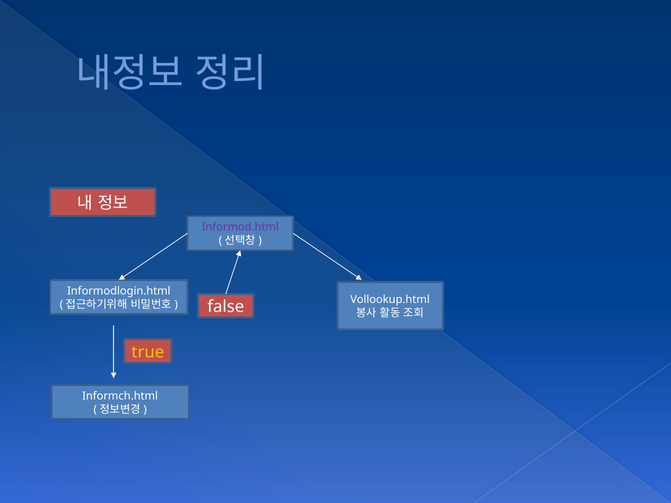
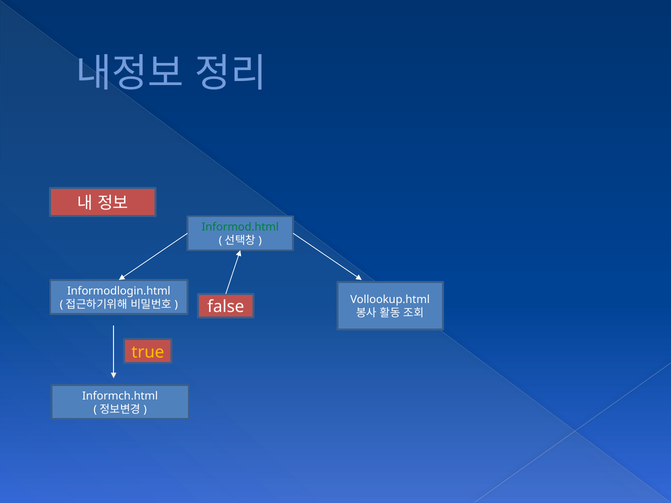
Informod.html colour: purple -> green (240, 227)
